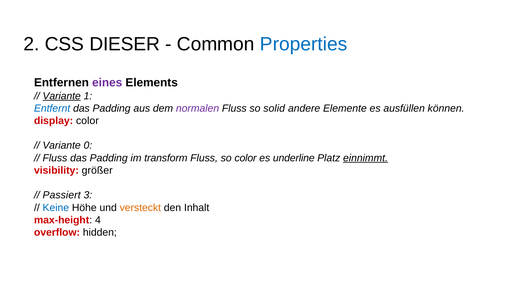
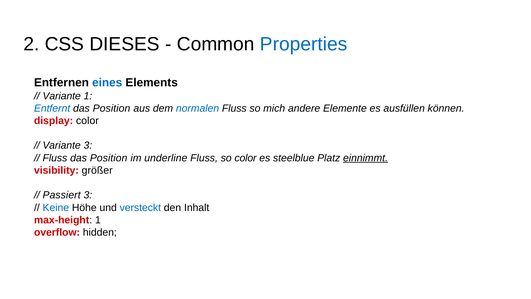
DIESER: DIESER -> DIESES (125, 44)
eines colour: purple -> blue (107, 83)
Variante underline: present -> none (62, 96)
Padding: Padding -> Position (112, 108)
normalen colour: purple -> blue (198, 108)
solid: solid -> mich (274, 108)
Variante 0: 0 -> 3 (88, 145)
Padding: Padding -> Position (109, 158)
transform: transform -> underline (166, 158)
underline: underline -> steelblue (294, 158)
versteckt colour: orange -> blue (140, 207)
max-height 4: 4 -> 1 (98, 220)
